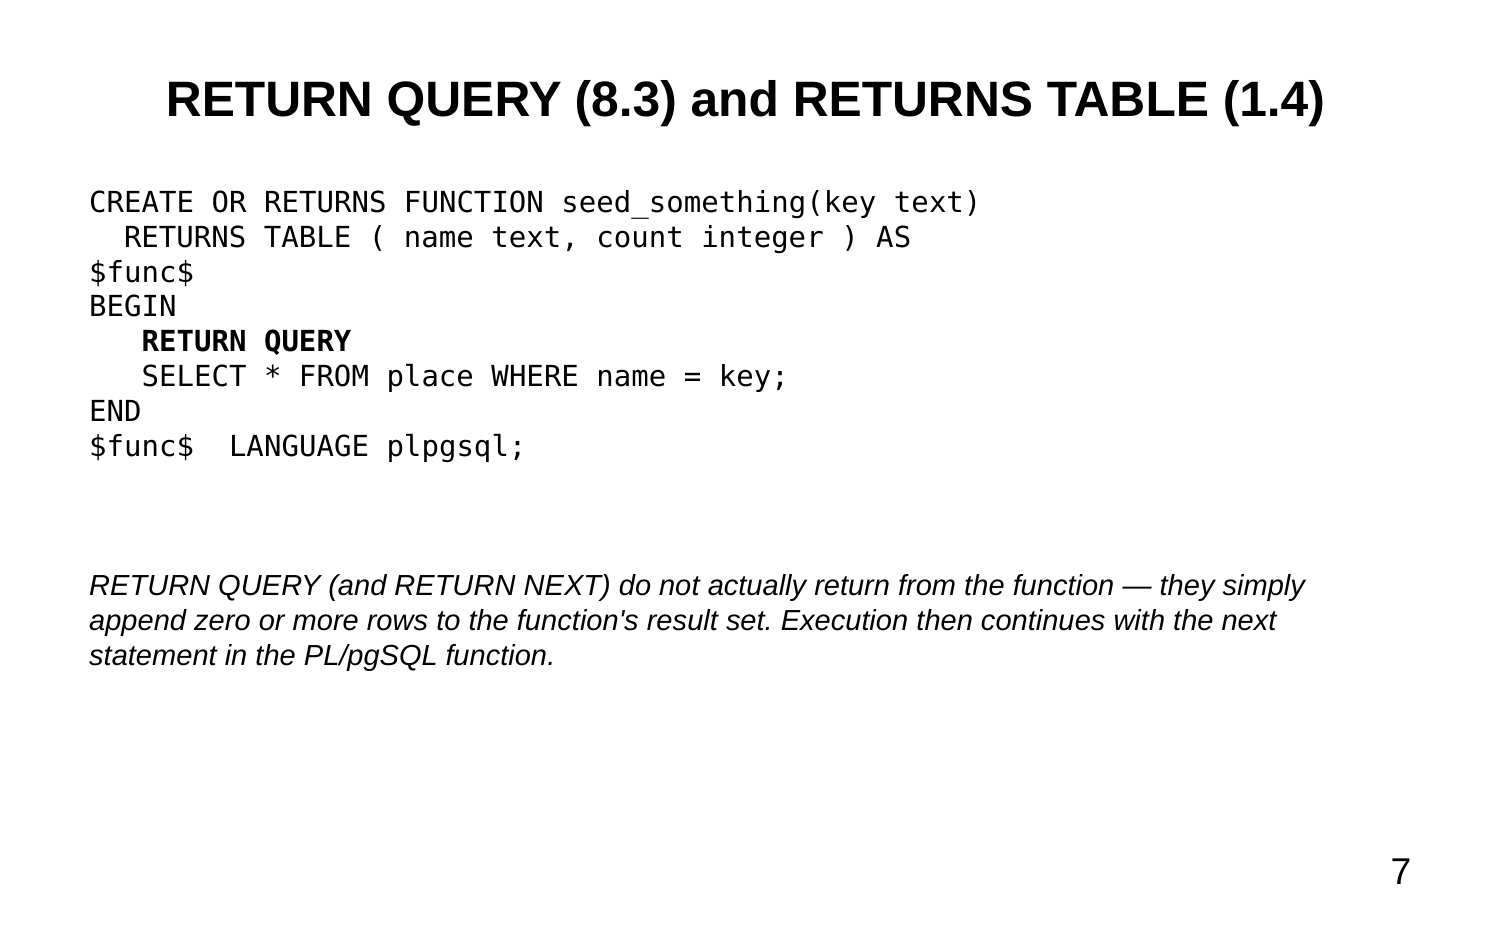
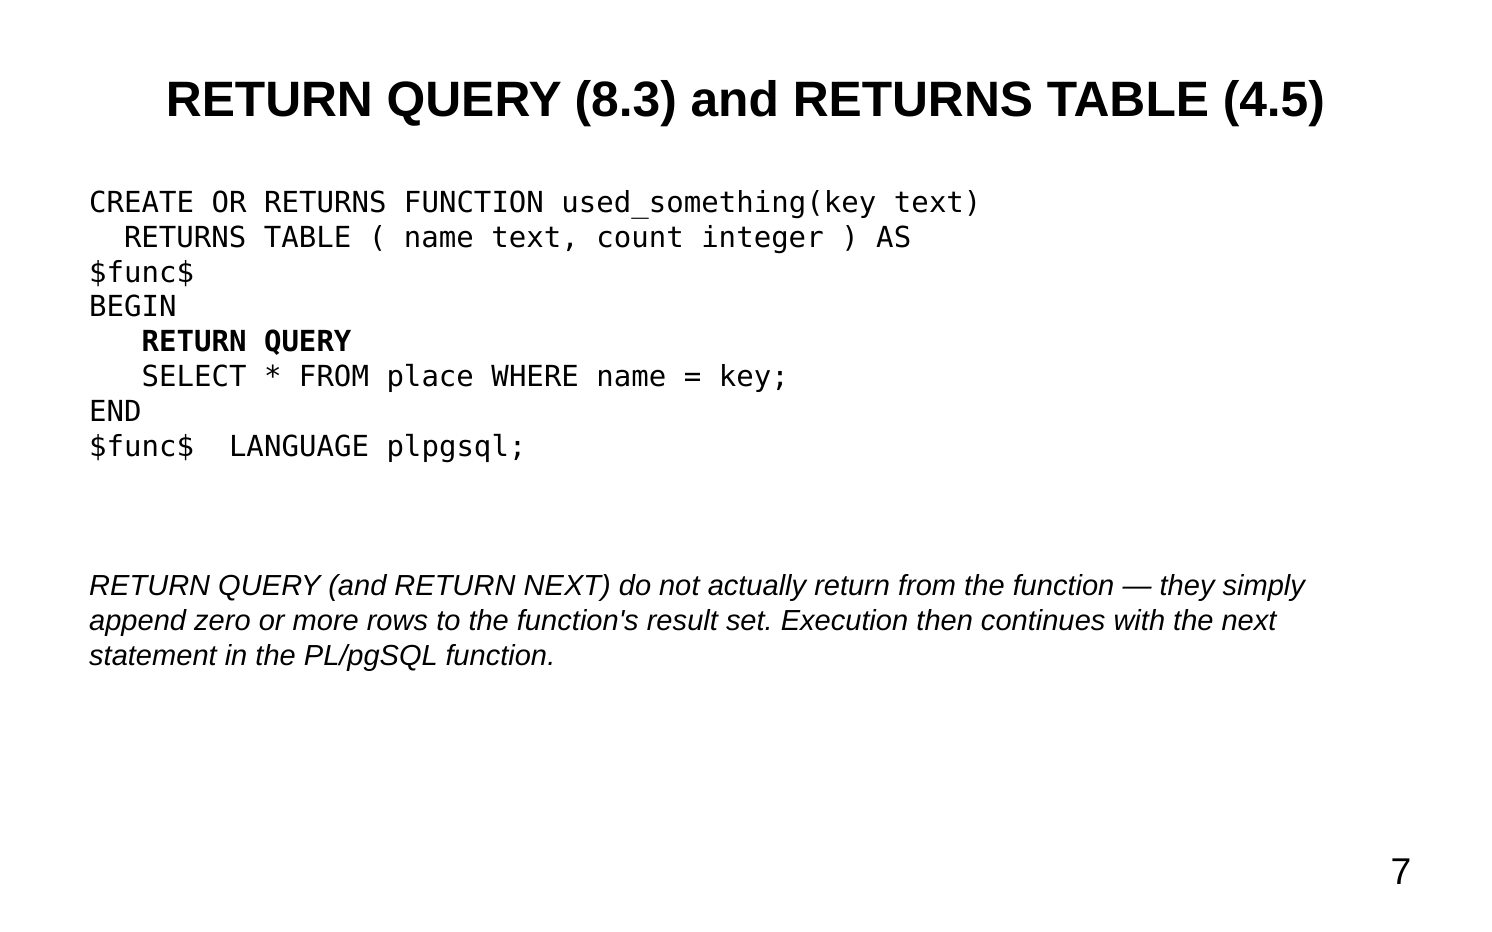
1.4: 1.4 -> 4.5 (1274, 100)
seed_something(key: seed_something(key -> used_something(key (719, 203)
